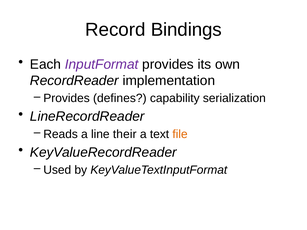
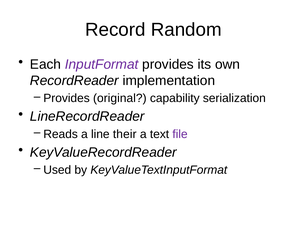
Bindings: Bindings -> Random (186, 30)
defines: defines -> original (120, 98)
file colour: orange -> purple (180, 134)
